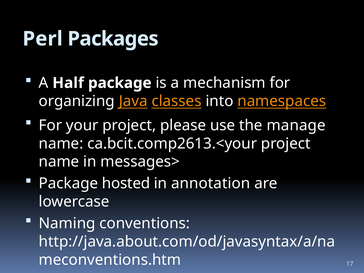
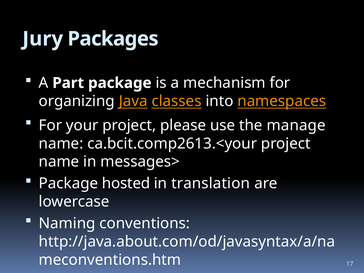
Perl: Perl -> Jury (43, 39)
Half: Half -> Part (68, 83)
annotation: annotation -> translation (211, 183)
